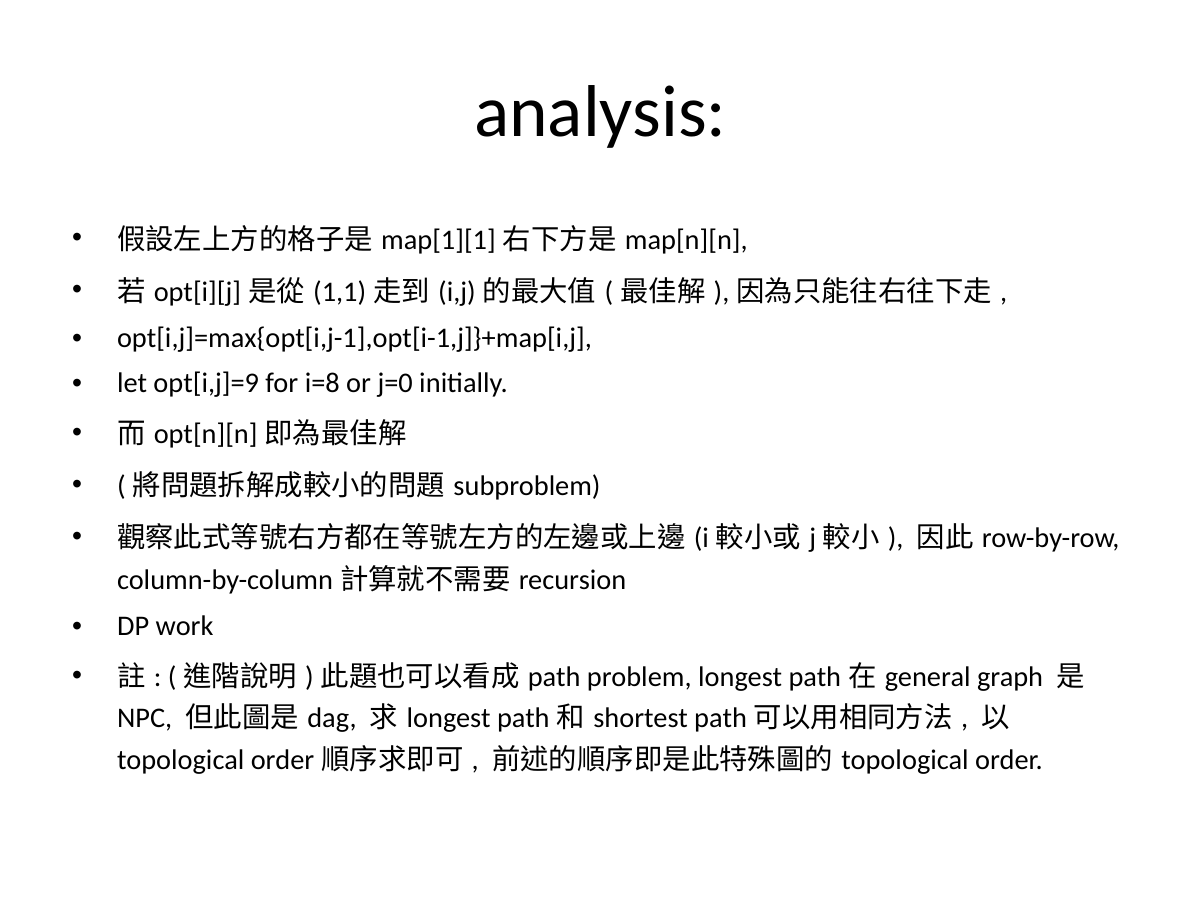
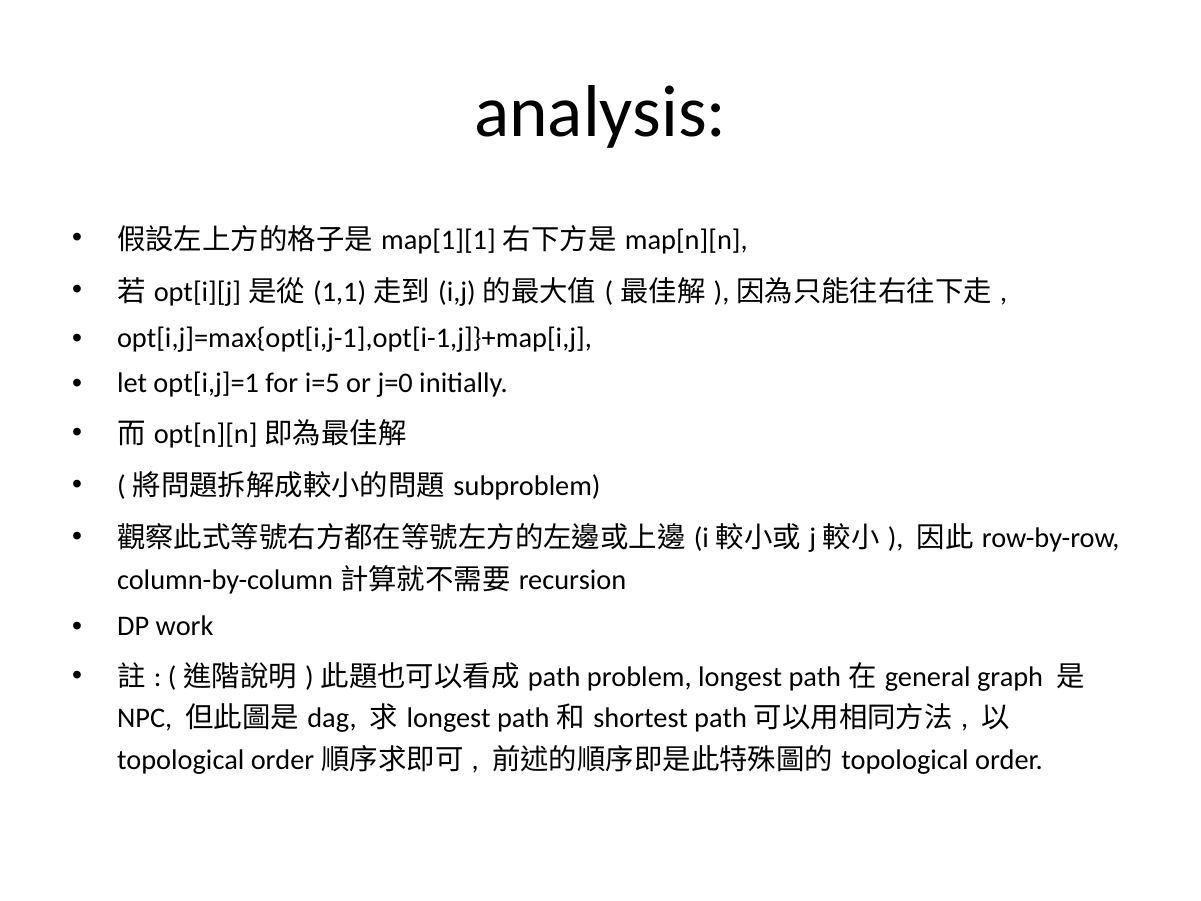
opt[i,j]=9: opt[i,j]=9 -> opt[i,j]=1 (206, 383)
i=8: i=8 -> i=5 (322, 383)
